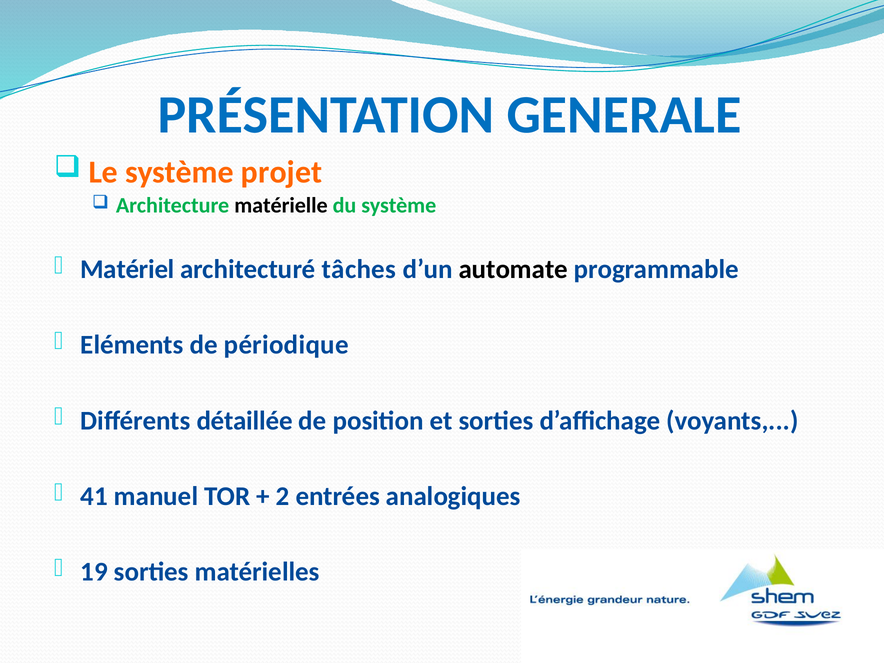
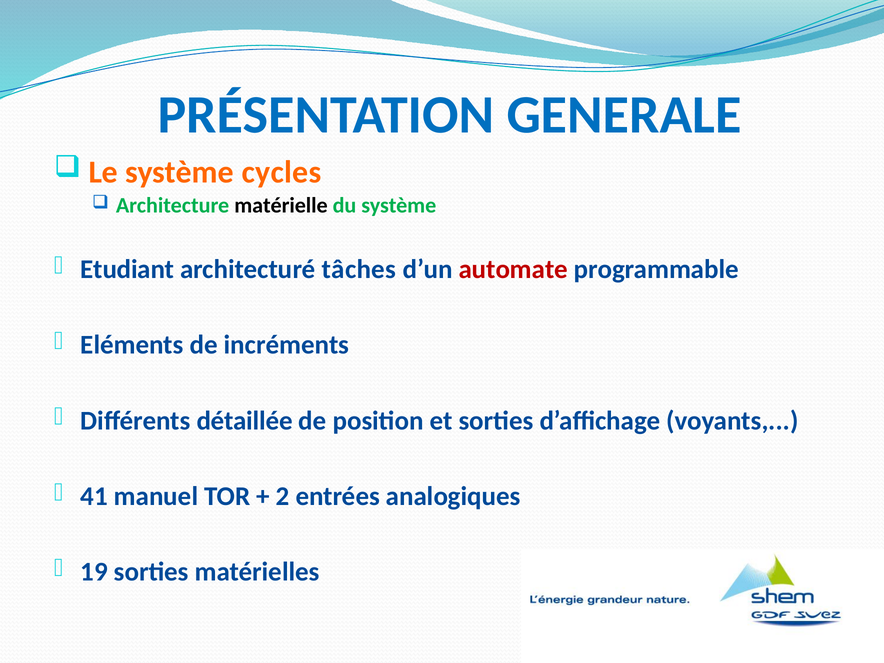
projet: projet -> cycles (281, 172)
Matériel: Matériel -> Etudiant (127, 269)
automate colour: black -> red (513, 269)
périodique: périodique -> incréments (286, 345)
